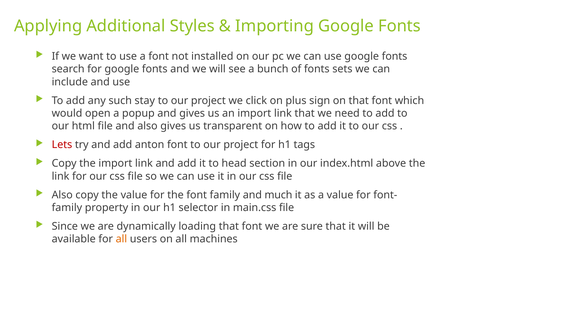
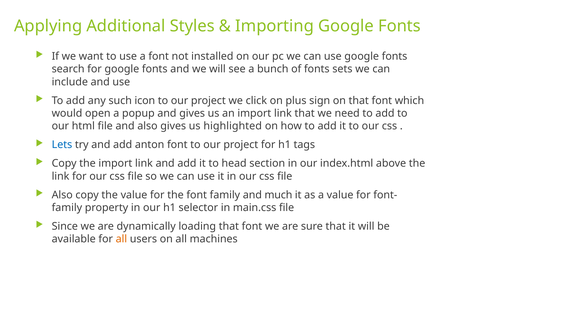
stay: stay -> icon (145, 101)
transparent: transparent -> highlighted (233, 126)
Lets colour: red -> blue (62, 145)
